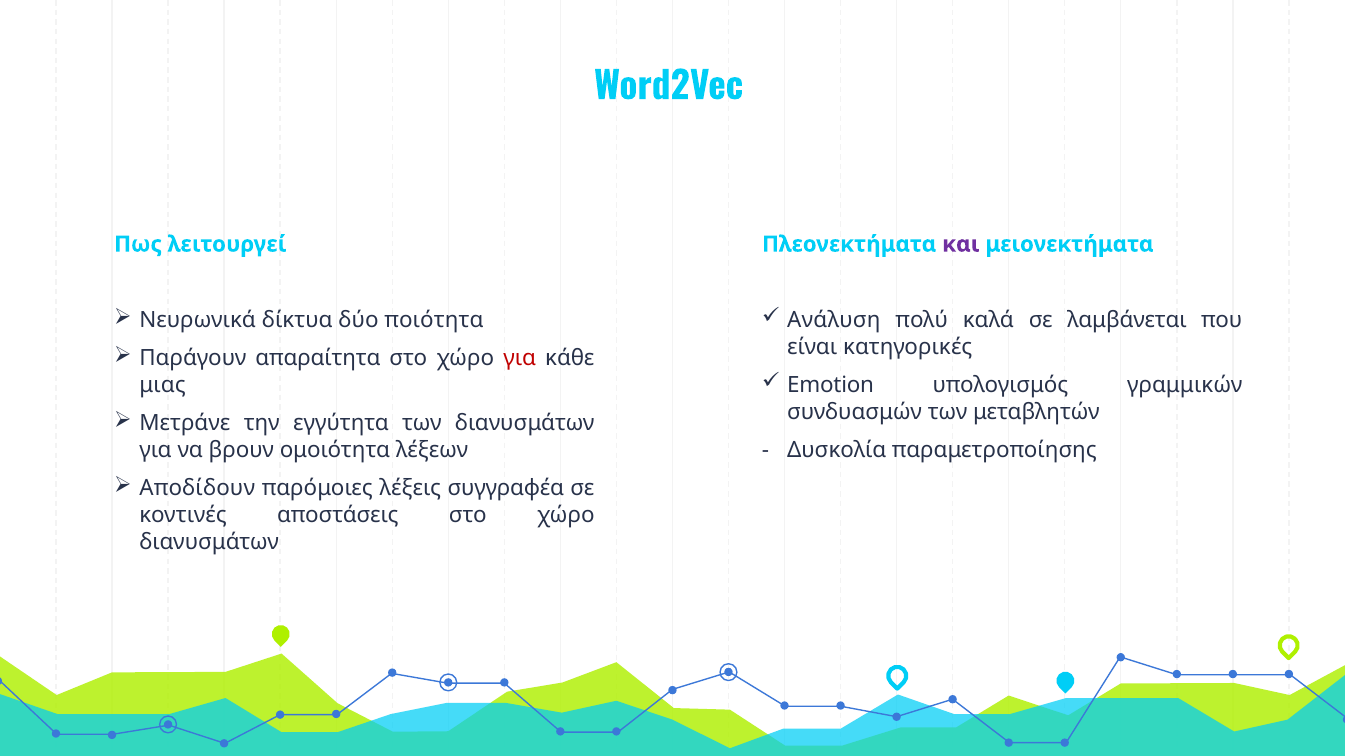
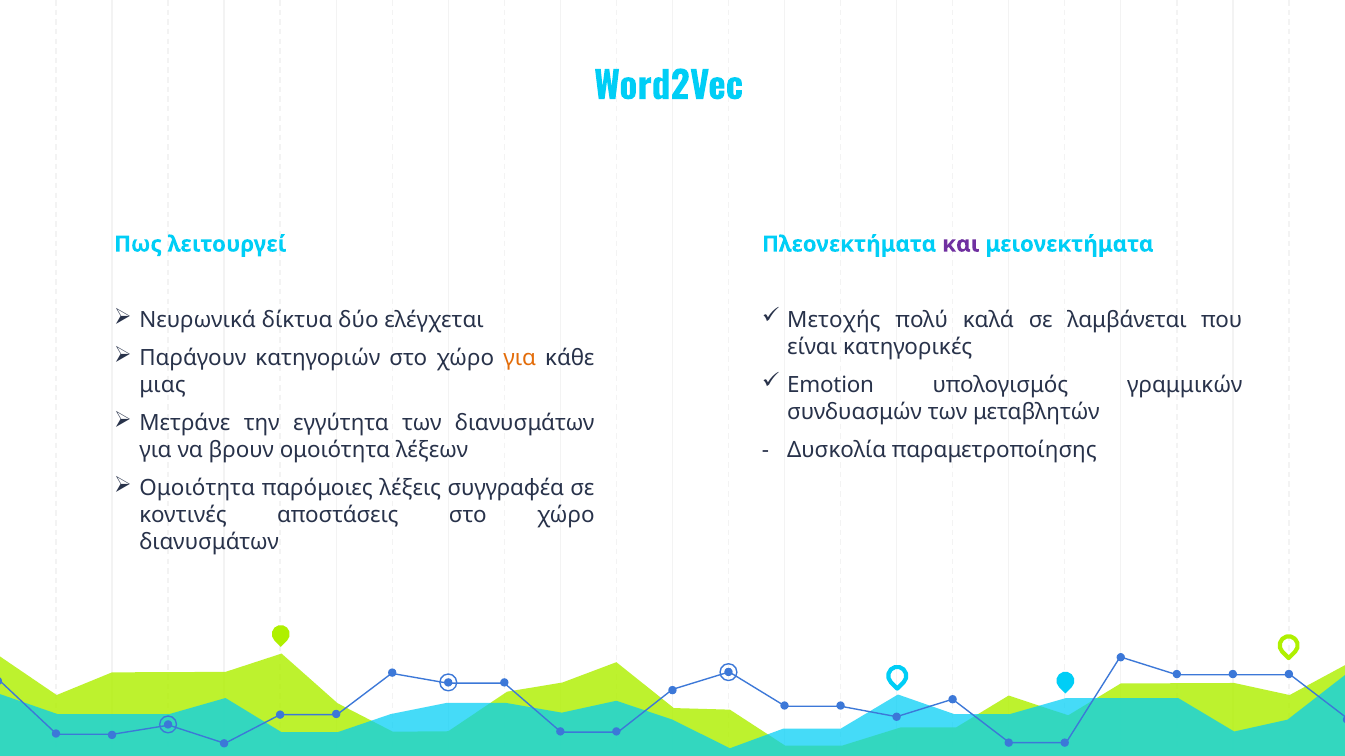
ποιότητα: ποιότητα -> ελέγχεται (434, 321)
Ανάλυση: Ανάλυση -> Μετοχής (834, 321)
απαραίτητα: απαραίτητα -> κατηγοριών (318, 359)
για colour: red -> orange (520, 359)
Αποδίδουν: Αποδίδουν -> Ομοιότητα (197, 489)
